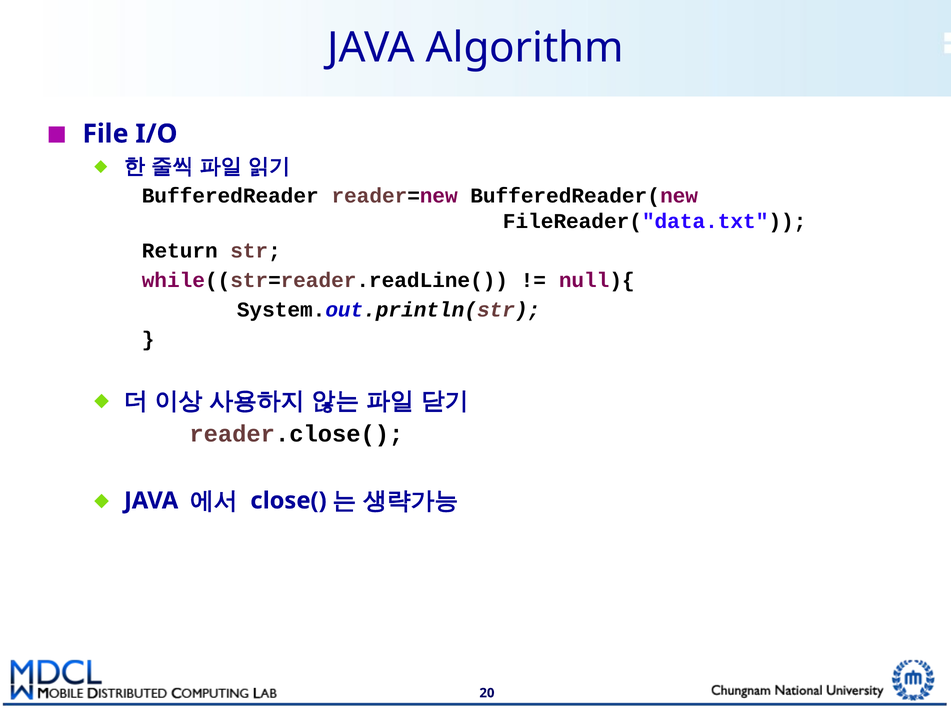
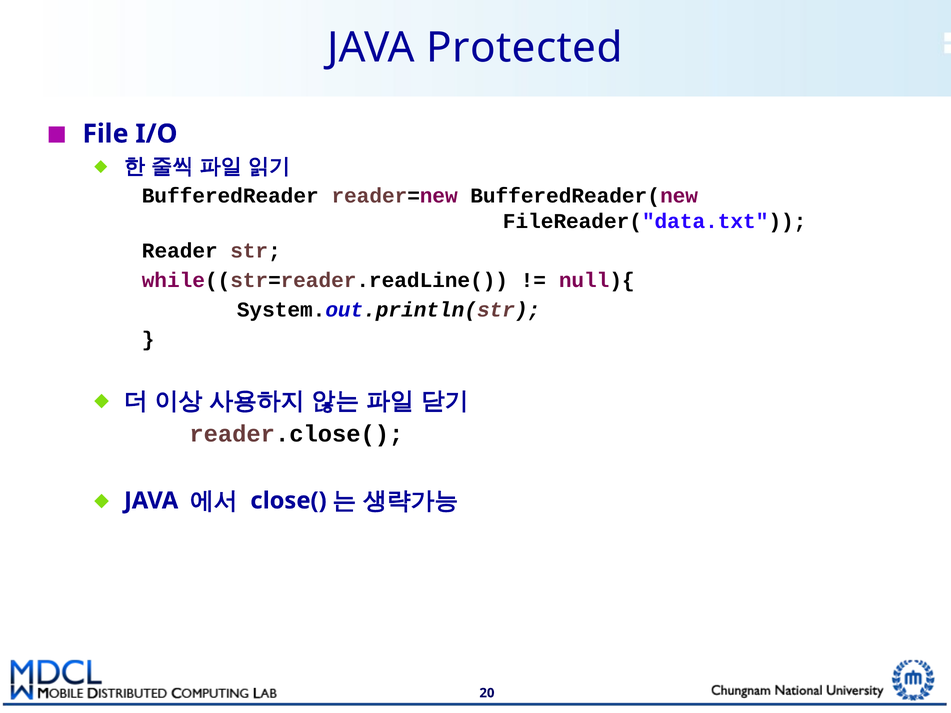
Algorithm: Algorithm -> Protected (525, 48)
Return: Return -> Reader (180, 251)
